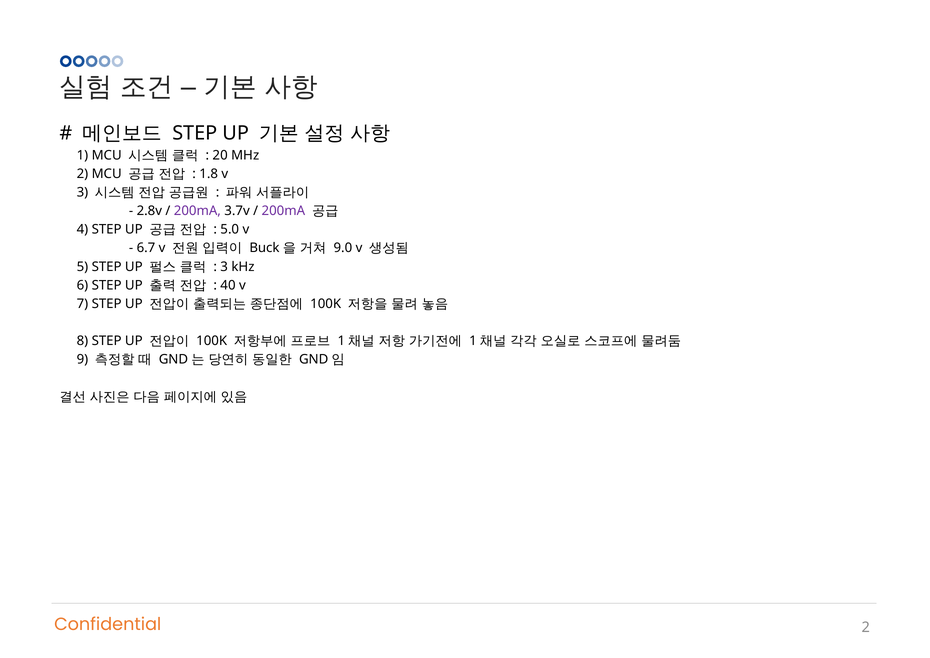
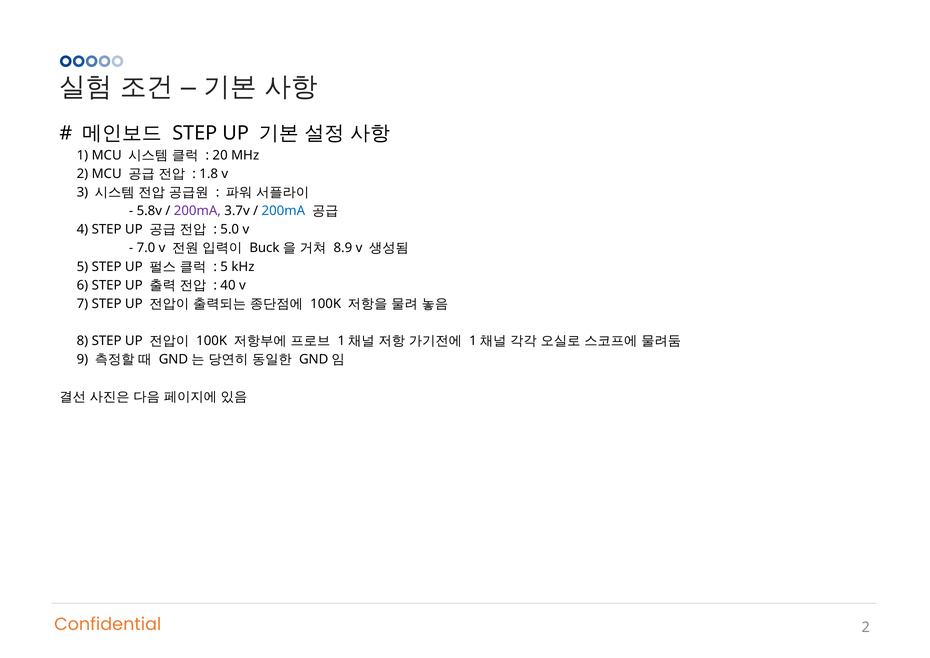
2.8v: 2.8v -> 5.8v (149, 211)
200mA colour: purple -> blue (283, 211)
6.7: 6.7 -> 7.0 (146, 248)
9.0: 9.0 -> 8.9 (343, 248)
3: 3 -> 5 (224, 266)
